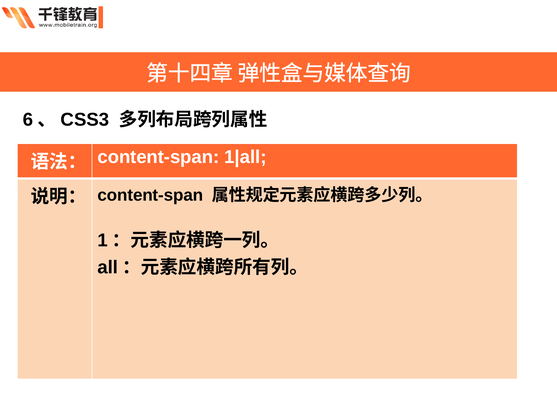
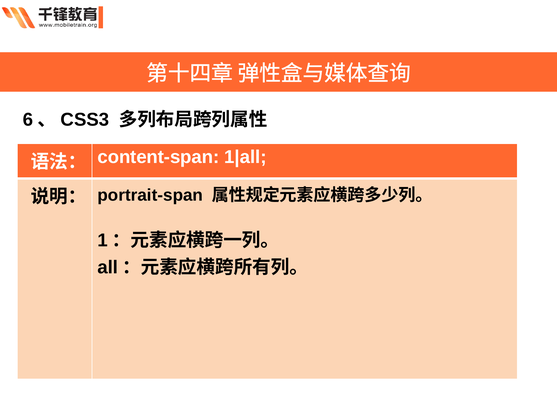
content-span: content-span -> portrait-span (150, 195)
